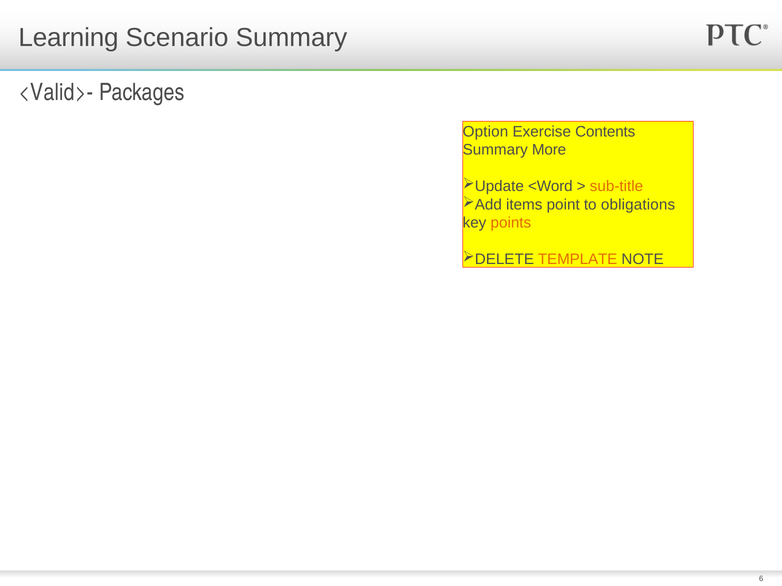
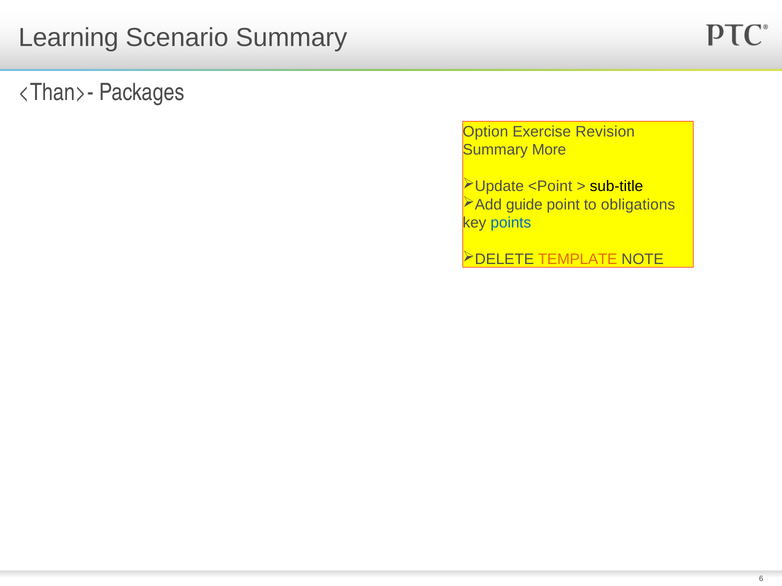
<Valid>-: <Valid>- -> <Than>- (56, 93)
Contents: Contents -> Revision (605, 132)
<Word: <Word -> <Point (550, 186)
sub-title colour: orange -> black (617, 186)
items: items -> guide (524, 205)
points colour: orange -> blue (511, 223)
